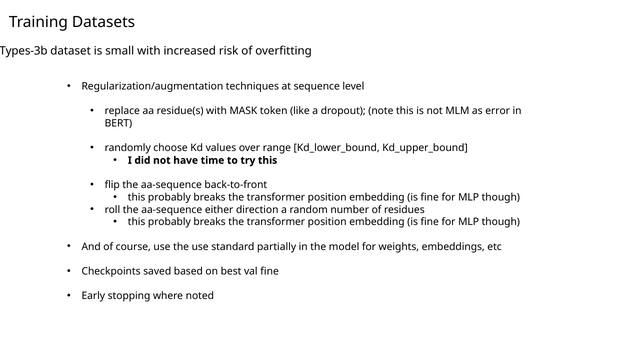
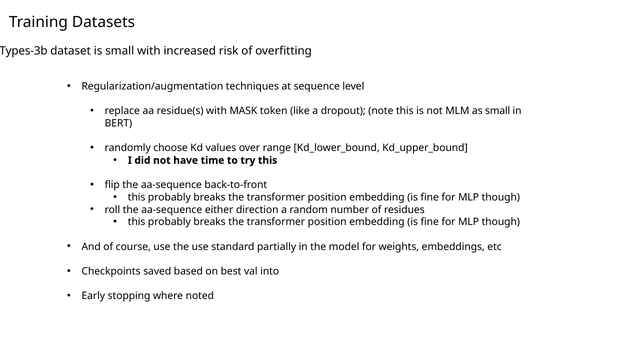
as error: error -> small (498, 111)
val fine: fine -> into (270, 271)
